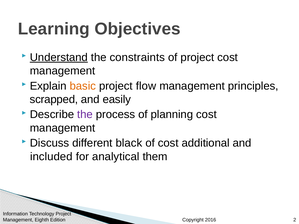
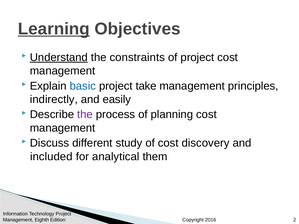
Learning underline: none -> present (54, 29)
basic colour: orange -> blue (83, 86)
flow: flow -> take (146, 86)
scrapped: scrapped -> indirectly (54, 99)
black: black -> study (129, 143)
additional: additional -> discovery (206, 143)
